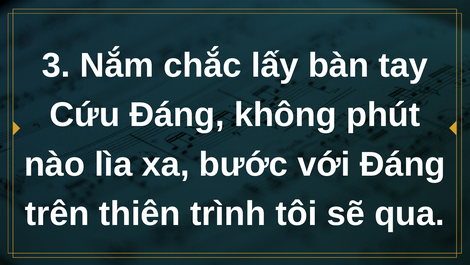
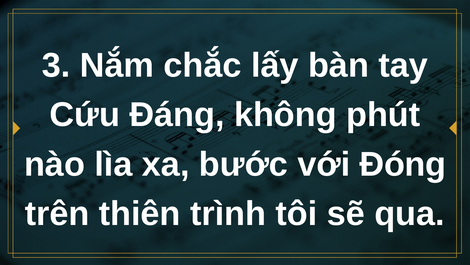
với Đáng: Đáng -> Đóng (403, 164)
